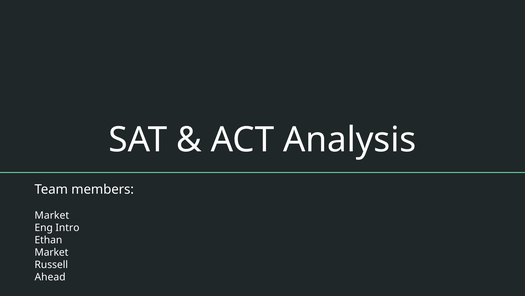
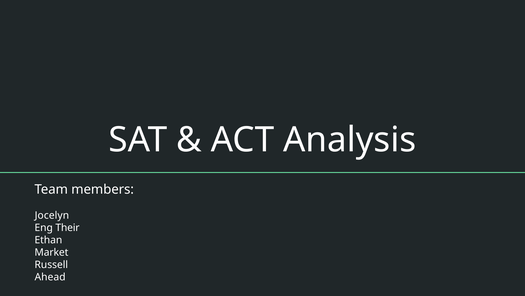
Market: Market -> Jocelyn (52, 215)
Intro: Intro -> Their (68, 227)
